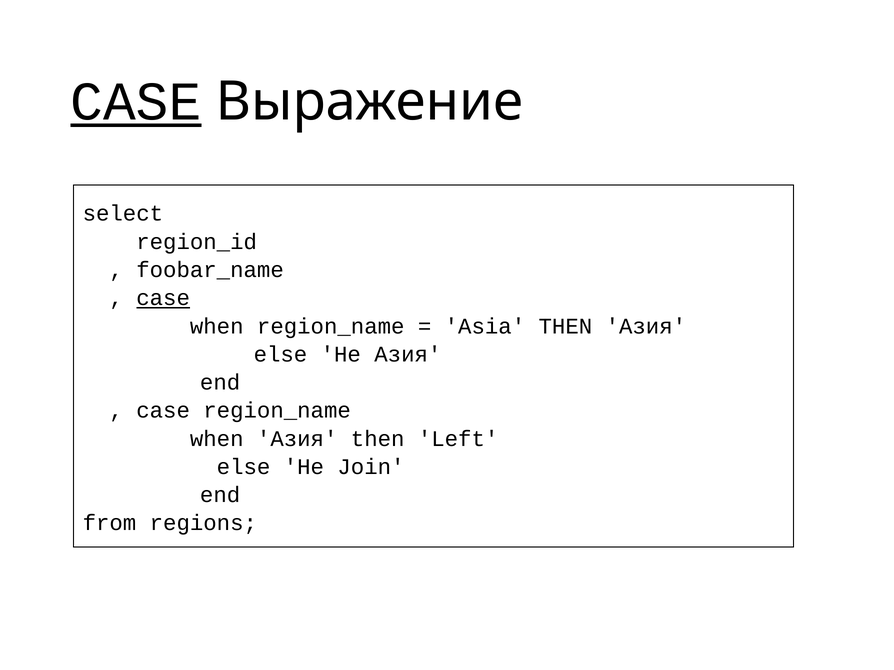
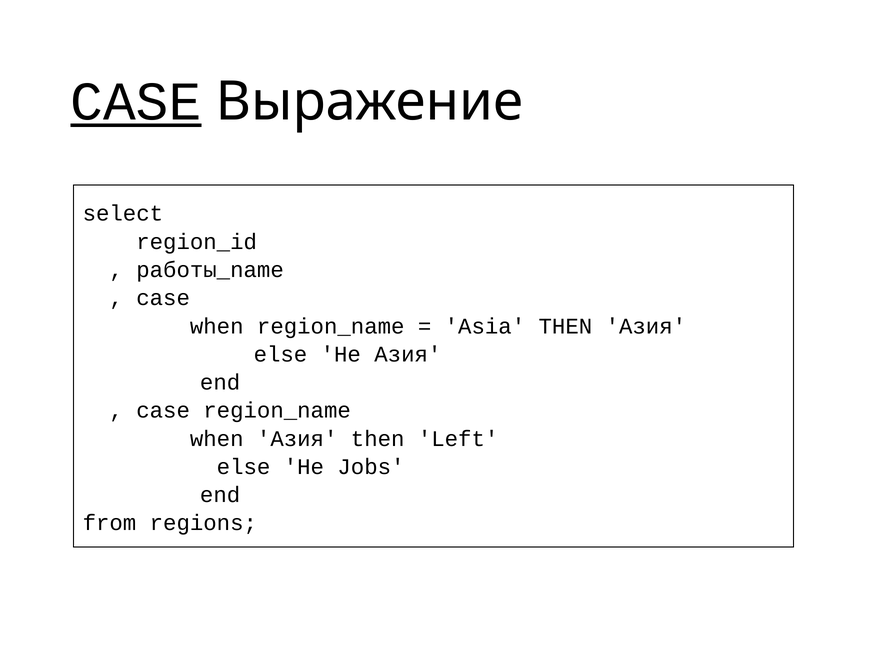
foobar_name: foobar_name -> работы_name (210, 270)
case underline: present -> none (163, 298)
Join: Join -> Jobs (371, 467)
